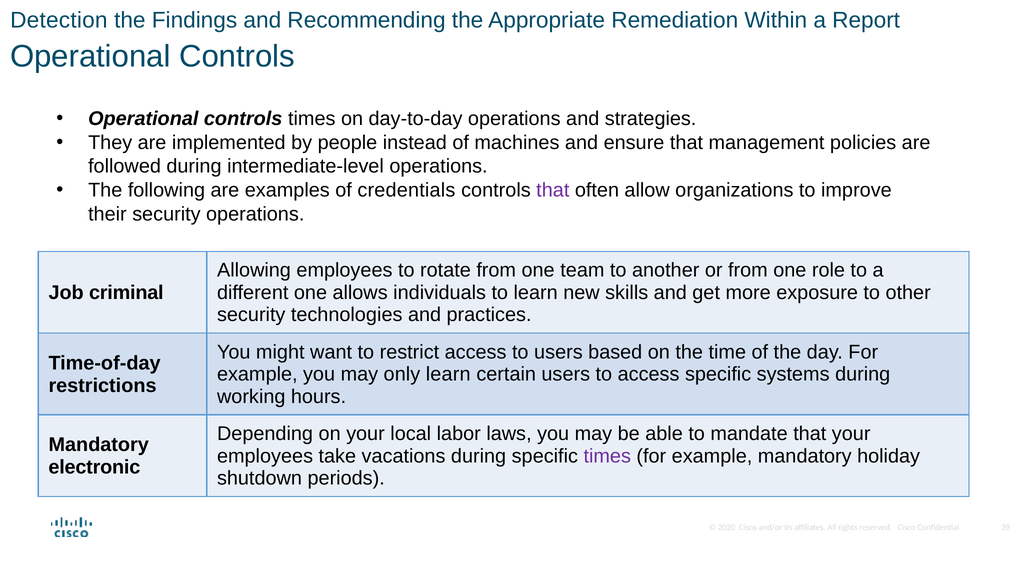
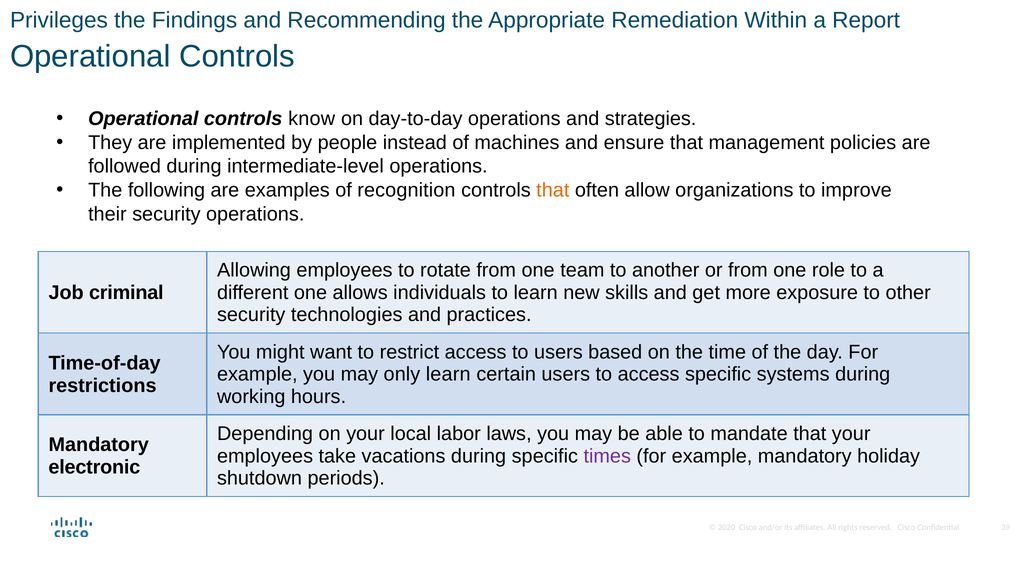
Detection: Detection -> Privileges (59, 20)
controls times: times -> know (312, 119)
credentials: credentials -> recognition (406, 190)
that colour: purple -> orange (553, 190)
